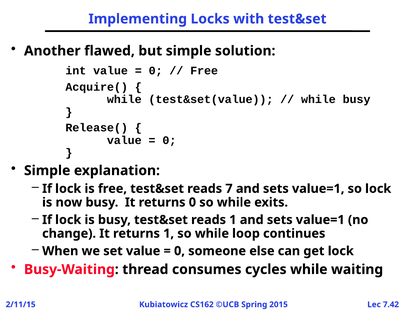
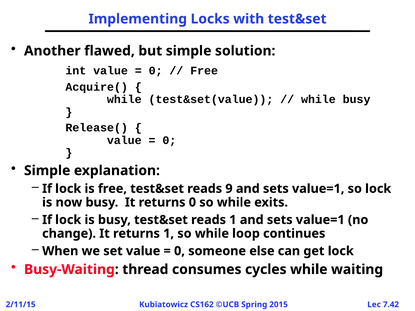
7: 7 -> 9 (229, 189)
